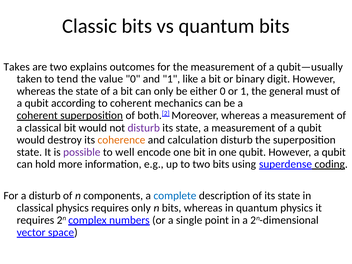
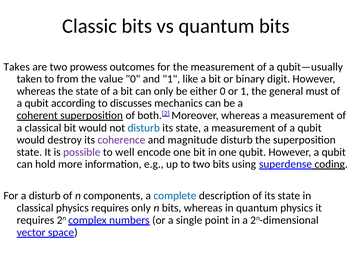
explains: explains -> prowess (89, 67)
tend: tend -> from (68, 79)
to coherent: coherent -> discusses (131, 103)
disturb colour: purple -> blue (144, 128)
coherence colour: orange -> purple (121, 140)
calculation: calculation -> magnitude (193, 140)
